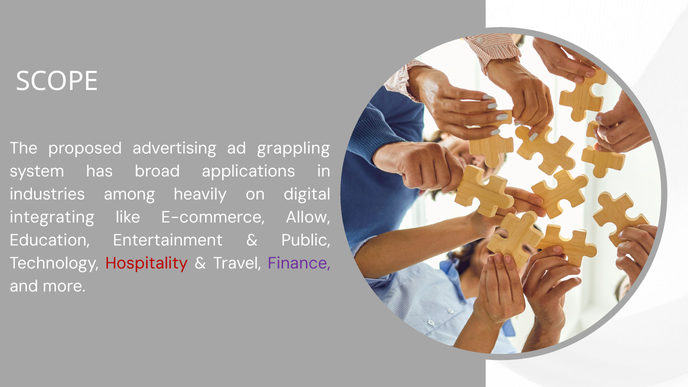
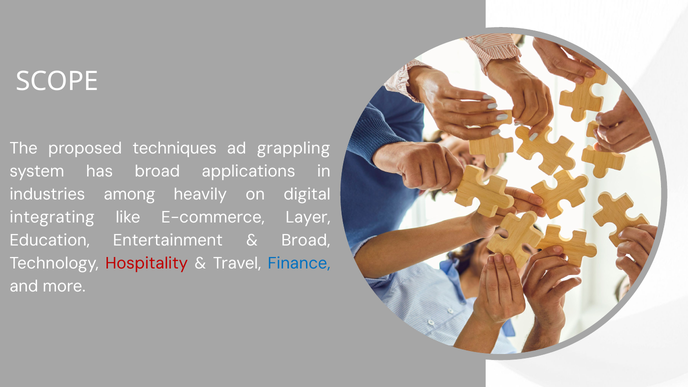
advertising: advertising -> techniques (175, 148)
Allow: Allow -> Layer (308, 217)
Public: Public -> Broad (306, 240)
Finance colour: purple -> blue (299, 263)
